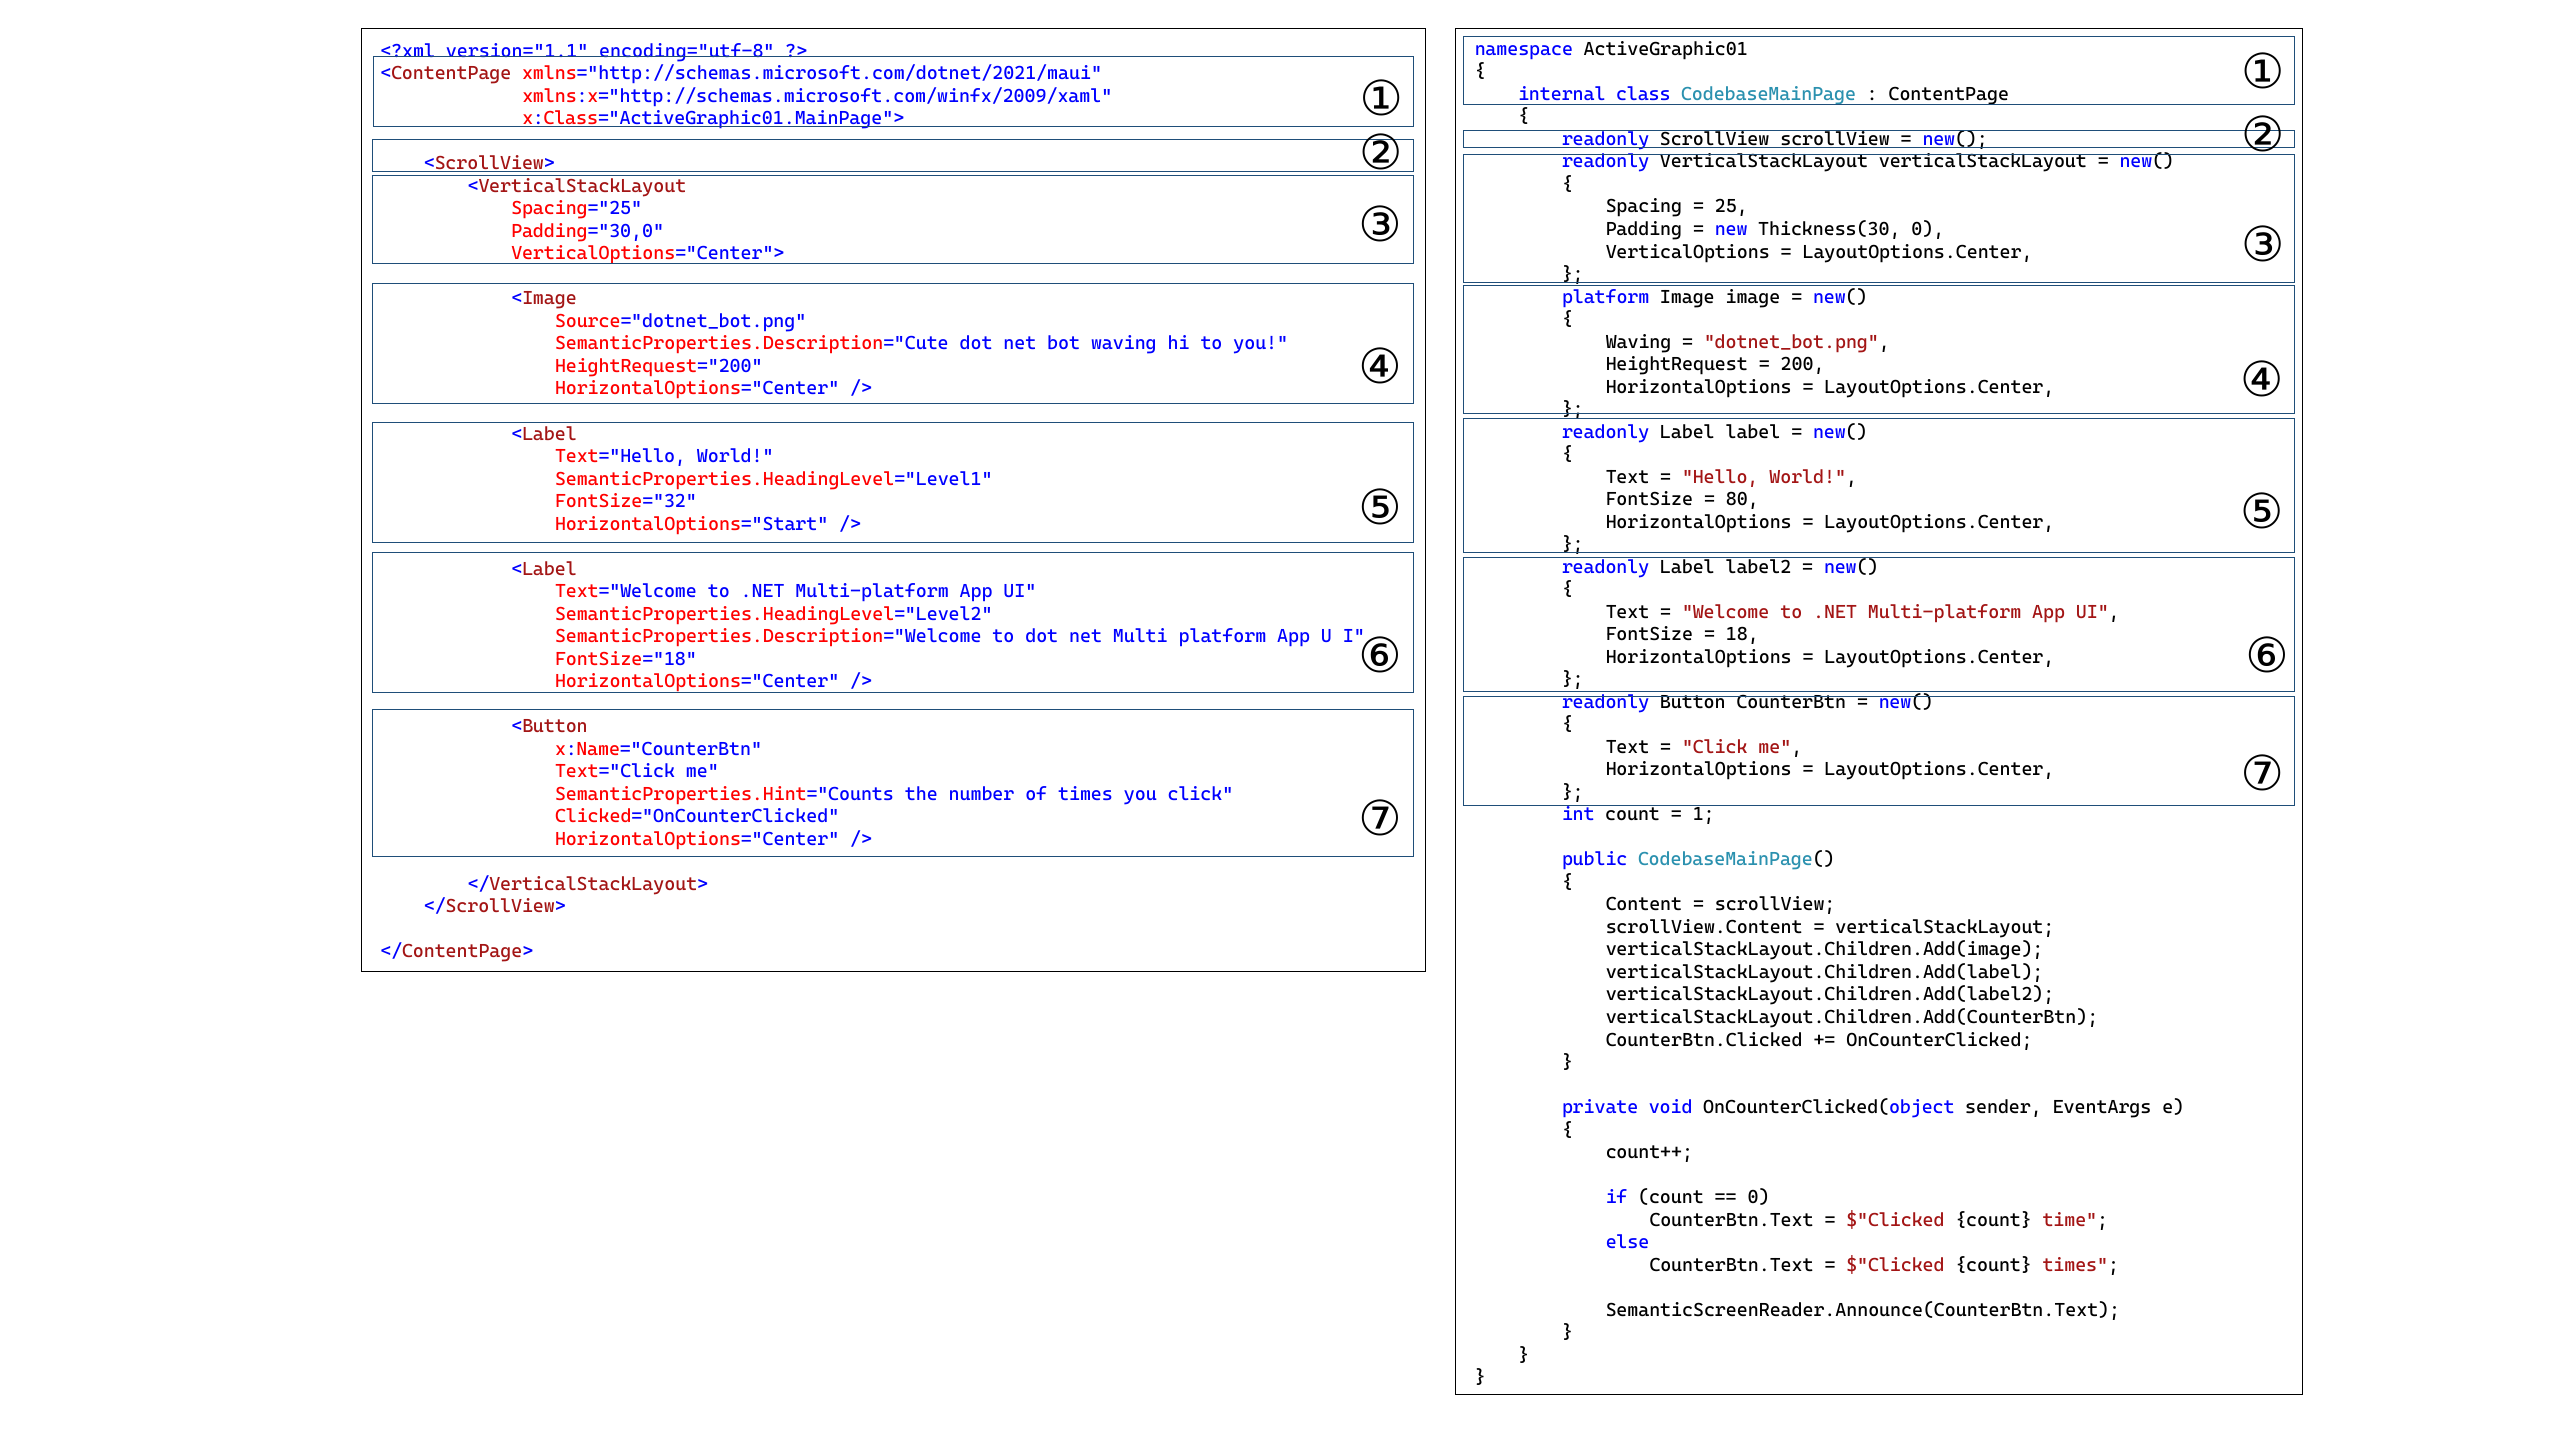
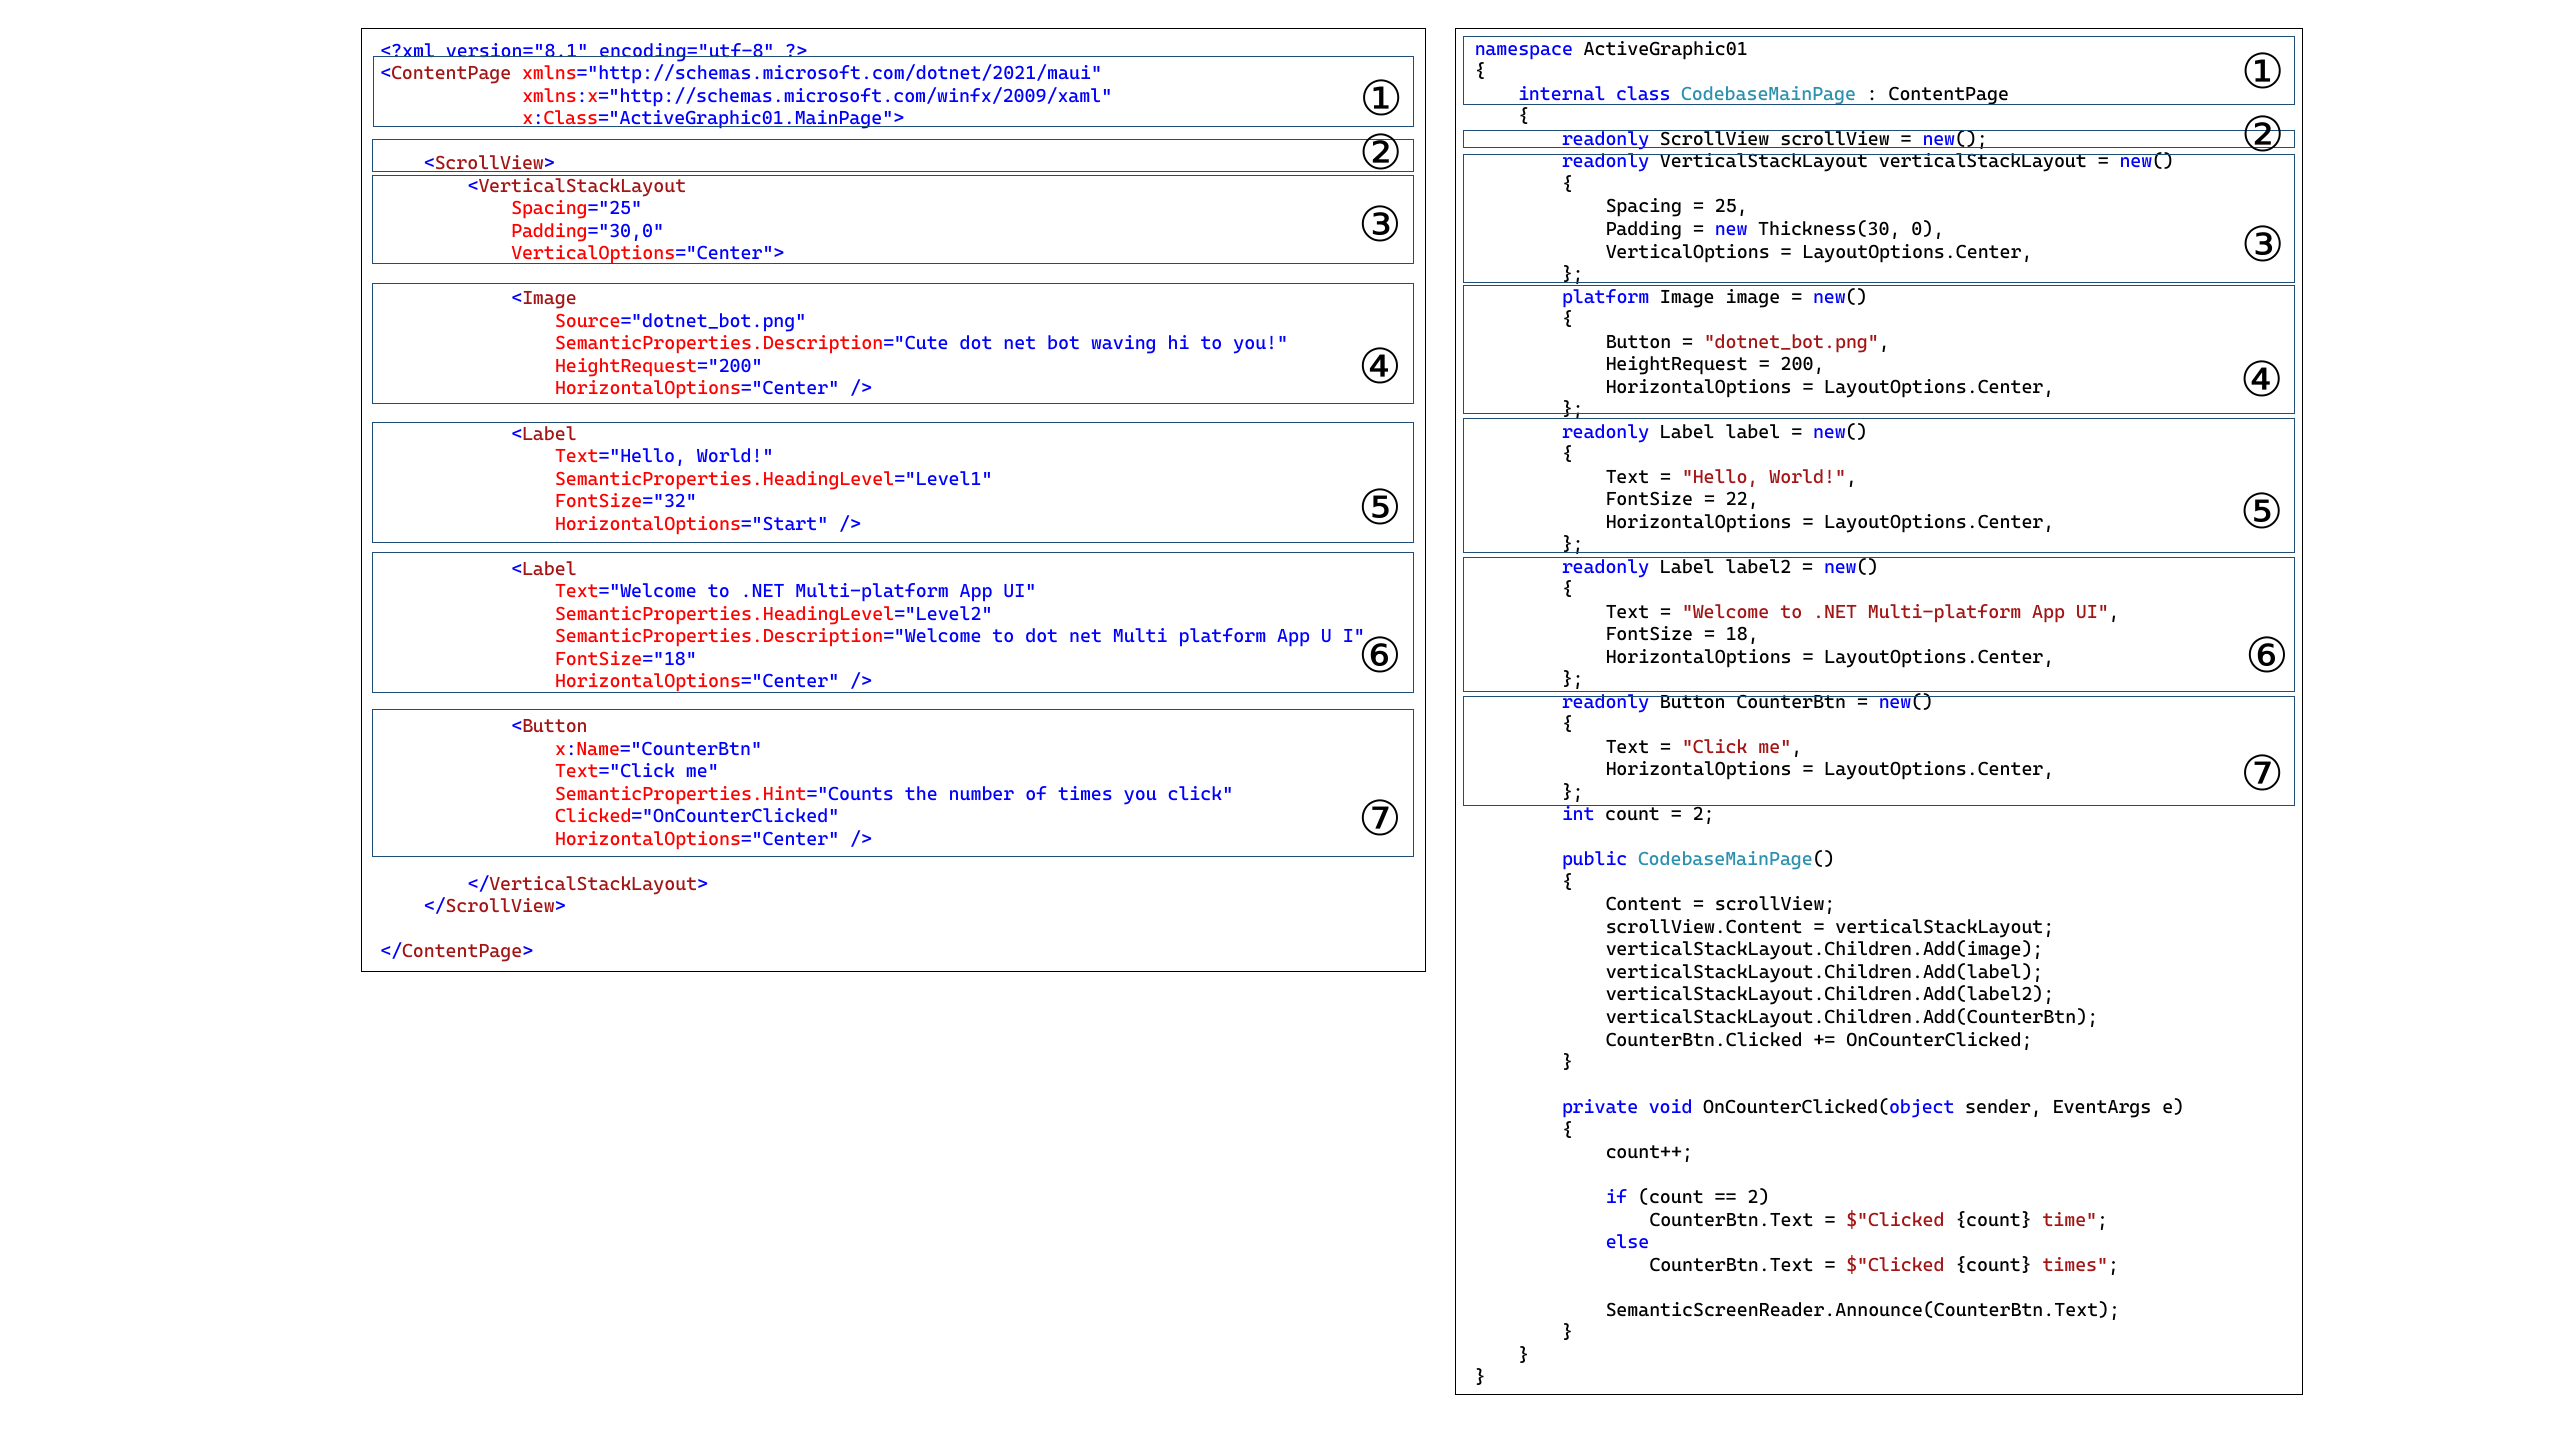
version="1.1: version="1.1 -> version="8.1 (517, 51)
Waving: Waving -> Button (1639, 342)
80: 80 -> 22 (1742, 499)
1: 1 -> 2 (1704, 815)
0: 0 -> 2 (1759, 1197)
